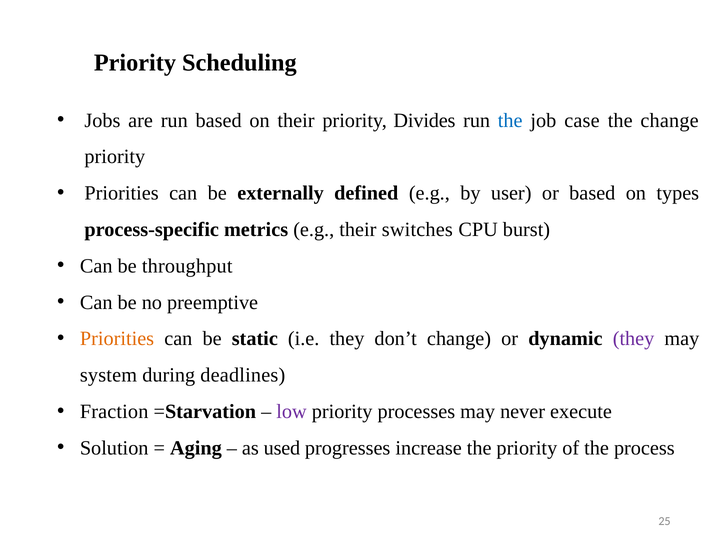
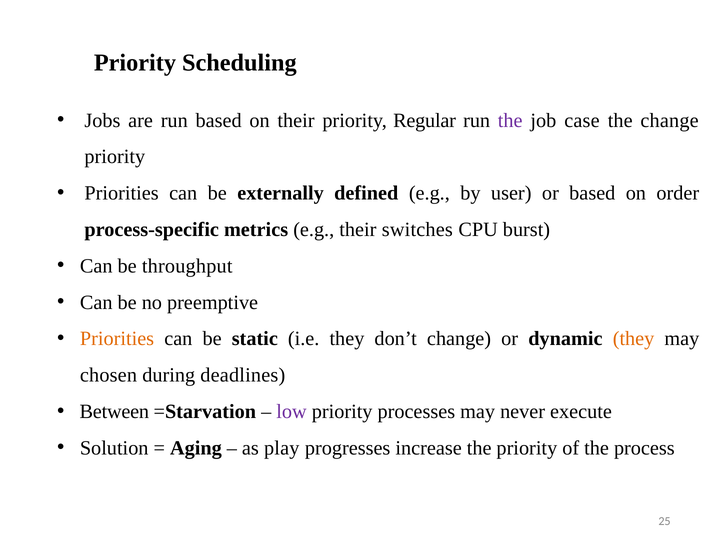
Divides: Divides -> Regular (425, 120)
the colour: blue -> purple (510, 120)
types: types -> order (678, 193)
they colour: purple -> orange (634, 339)
system: system -> chosen (108, 375)
Fraction: Fraction -> Between (114, 412)
used: used -> play (282, 448)
